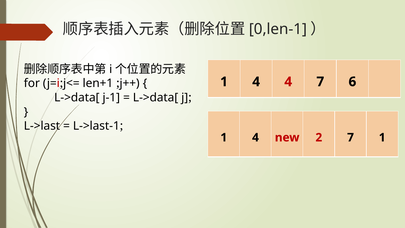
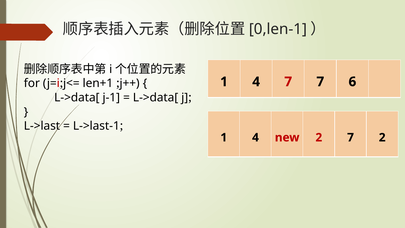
4 4: 4 -> 7 (288, 82)
7 1: 1 -> 2 (382, 137)
